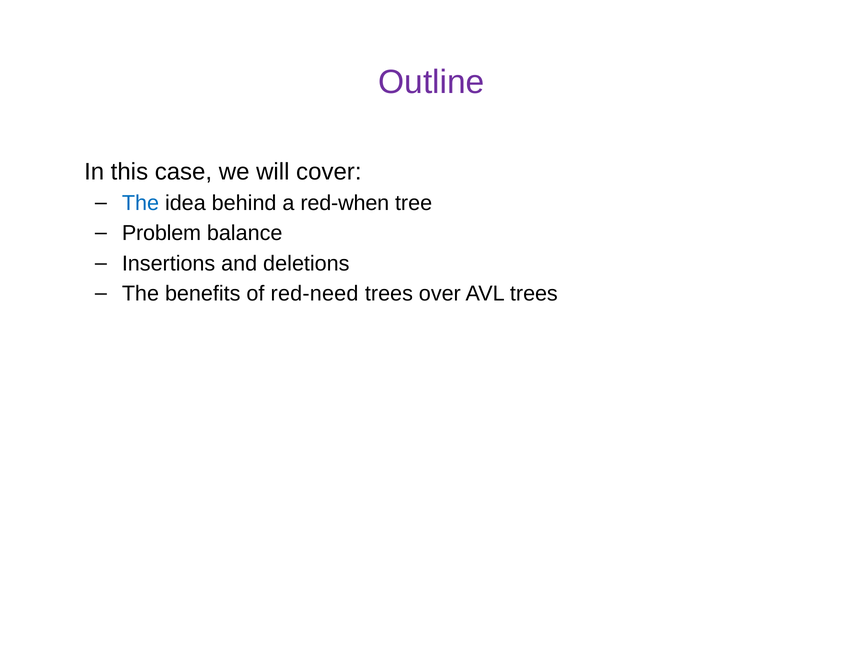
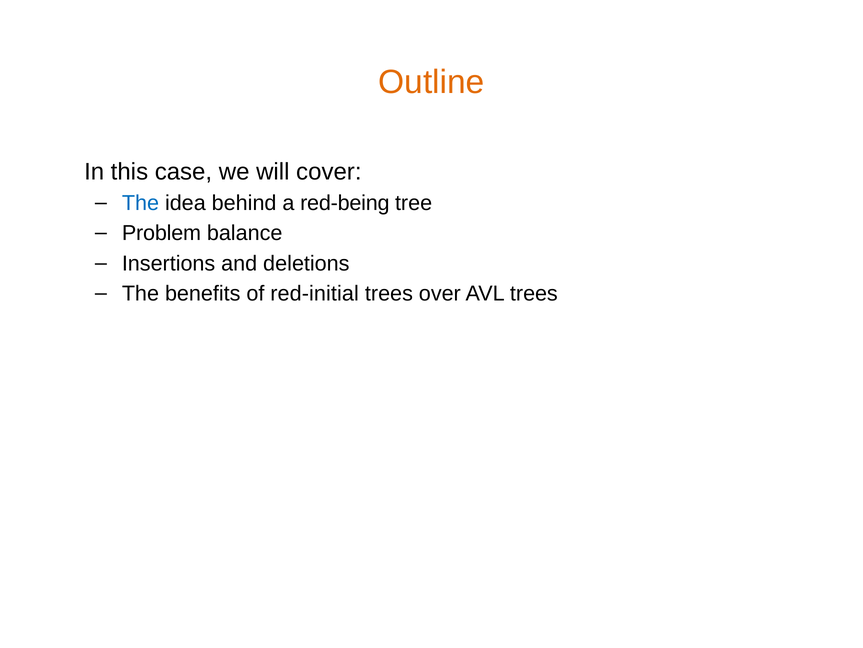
Outline colour: purple -> orange (431, 82)
red-when: red-when -> red-being (345, 203)
red-need: red-need -> red-initial (315, 294)
